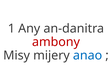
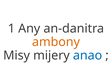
ambony colour: red -> orange (56, 42)
